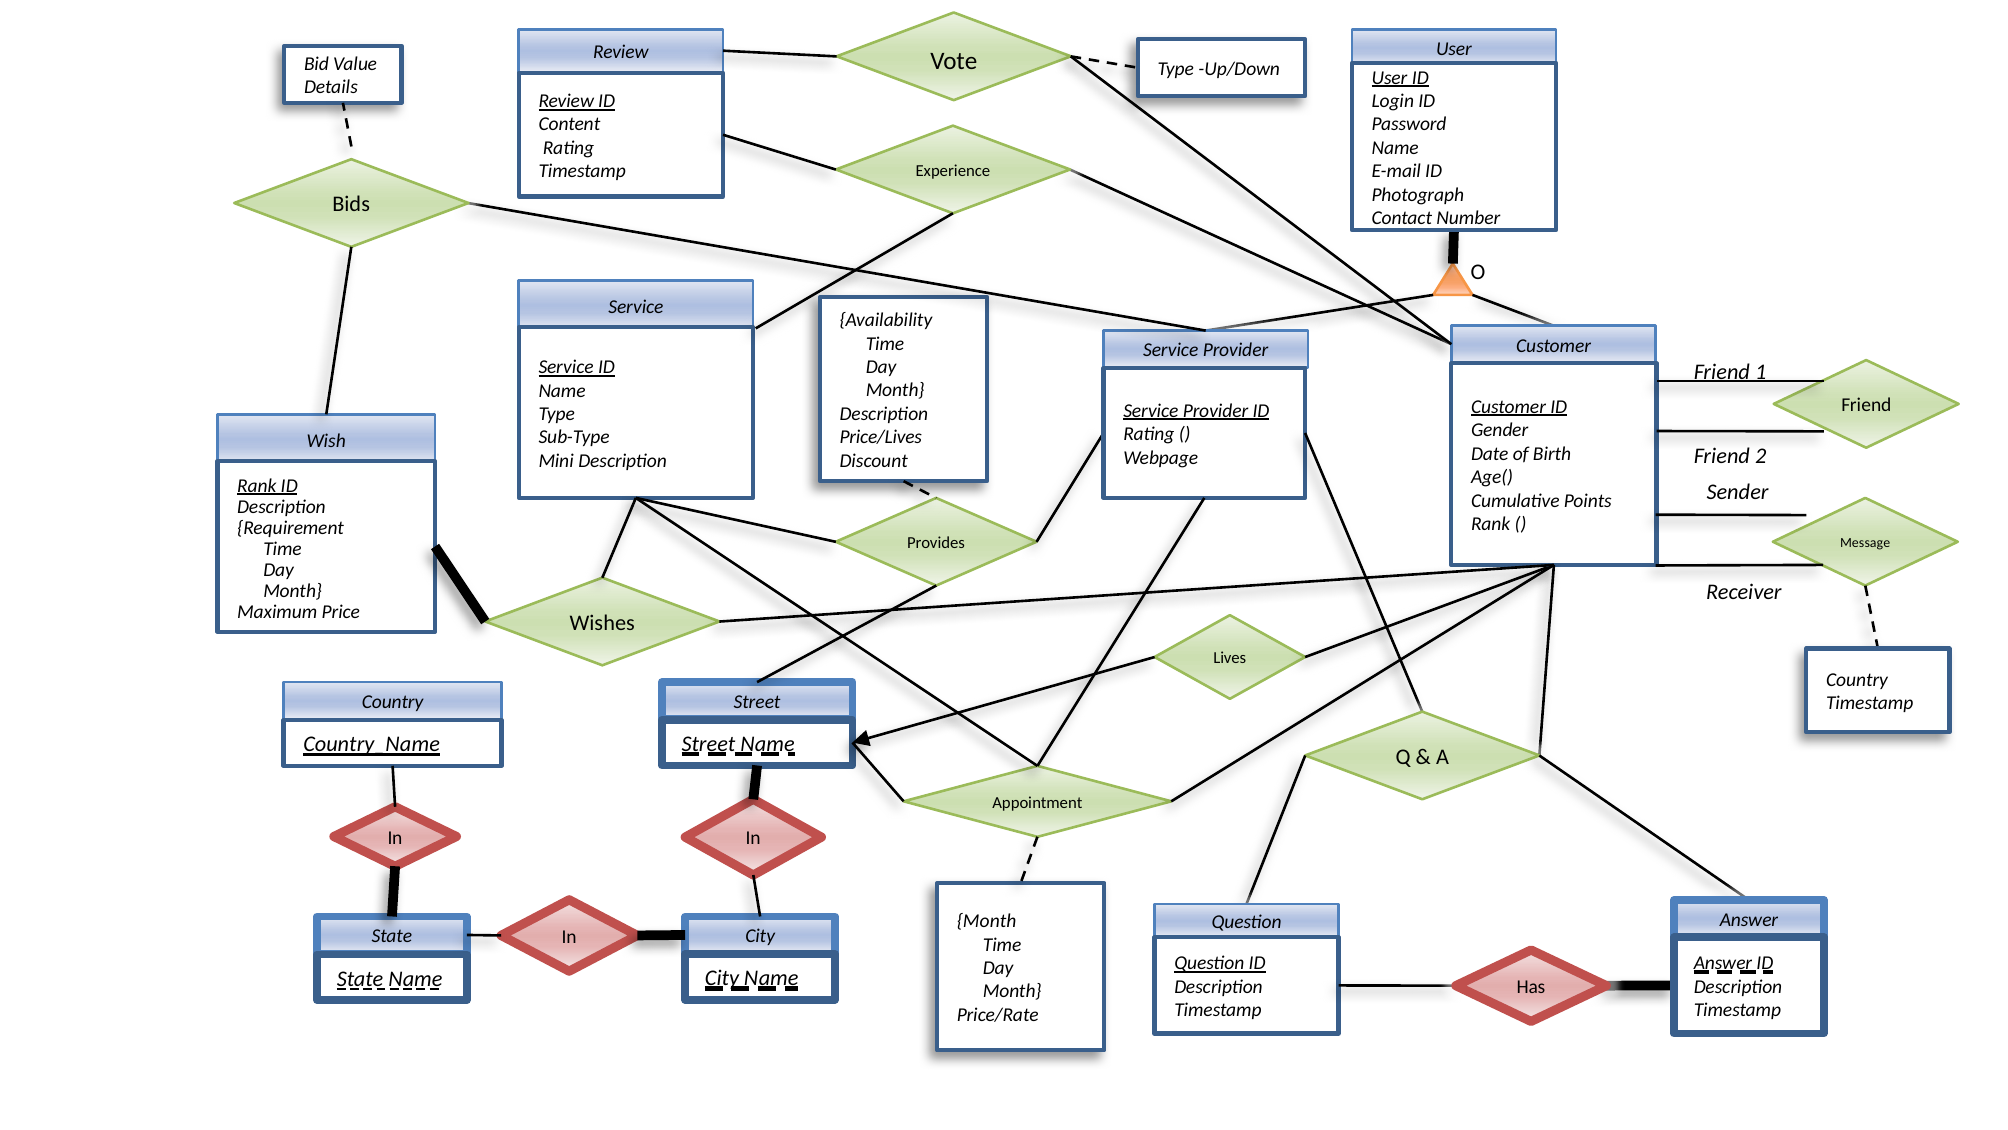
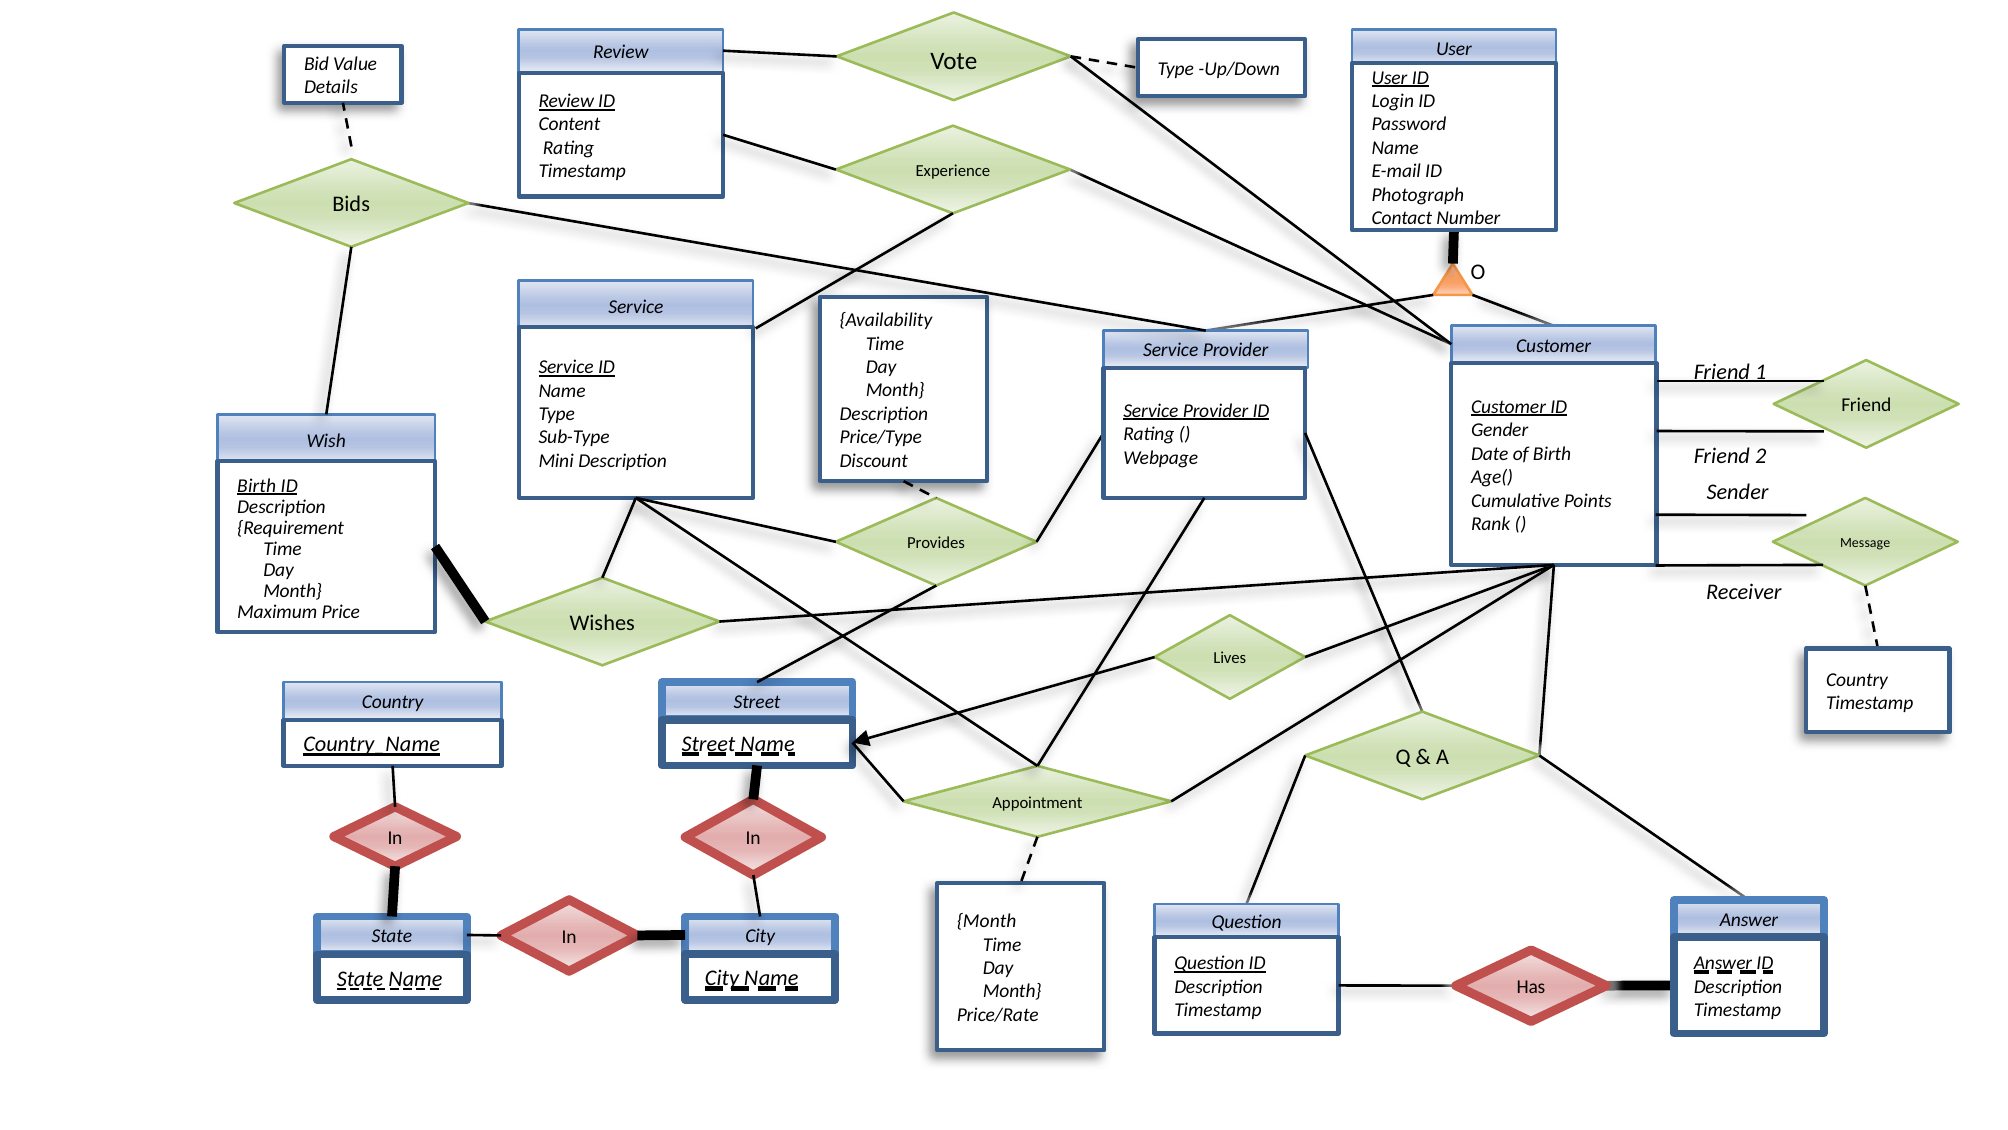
Price/Lives: Price/Lives -> Price/Type (881, 437)
Rank: Rank -> Birth (257, 486)
